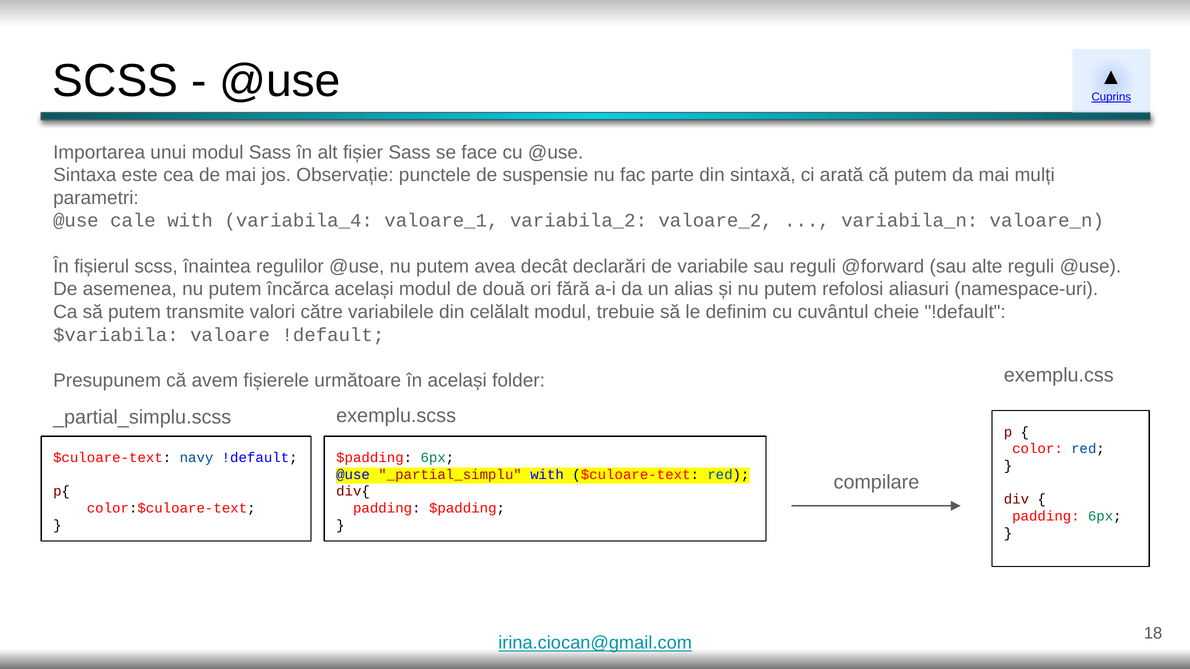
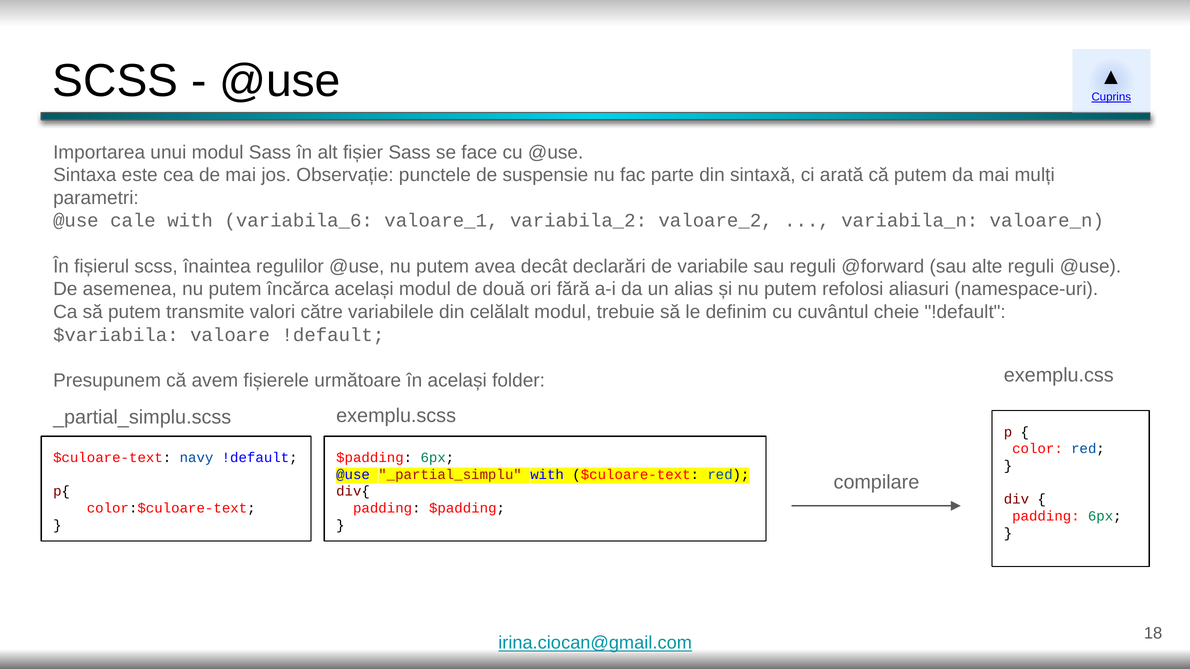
variabila_4: variabila_4 -> variabila_6 (299, 221)
